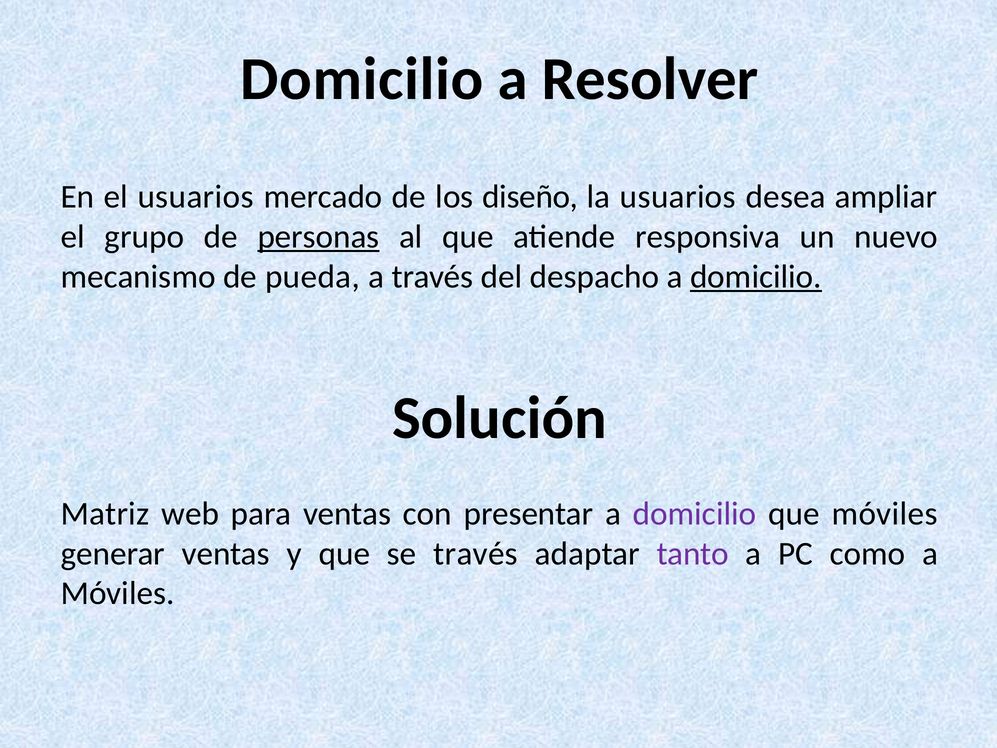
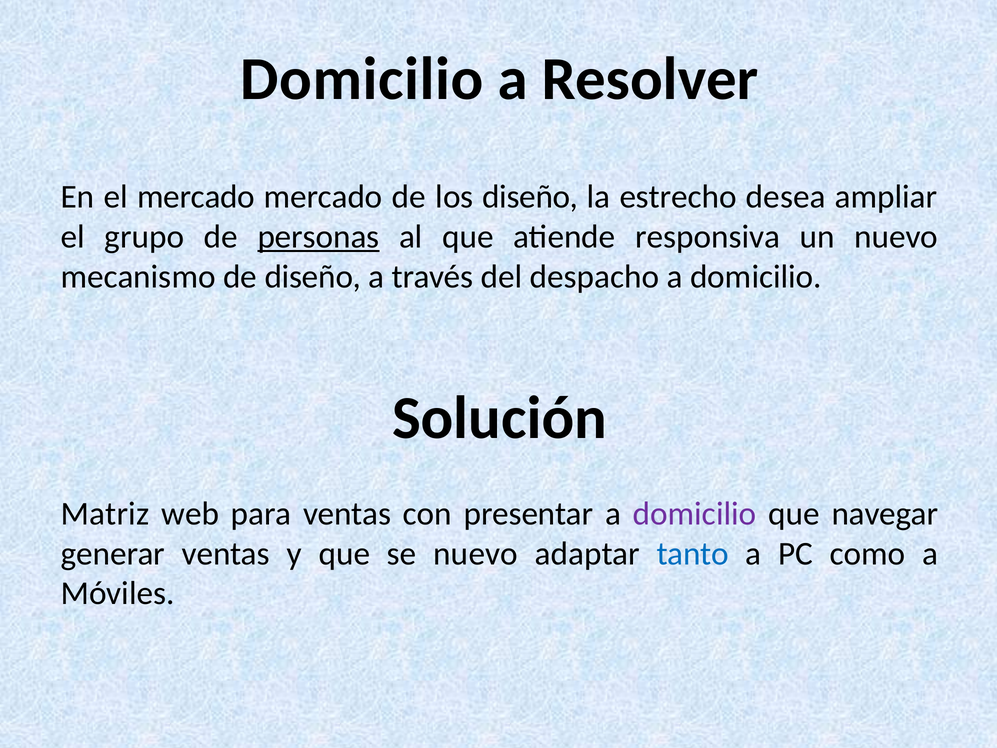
el usuarios: usuarios -> mercado (196, 197)
la usuarios: usuarios -> estrecho (678, 197)
de pueda: pueda -> diseño (313, 277)
domicilio underline: present -> none (756, 277)
que móviles: móviles -> navegar (885, 514)
se través: través -> nuevo (476, 553)
tanto colour: purple -> blue (693, 553)
